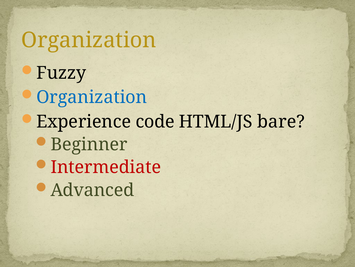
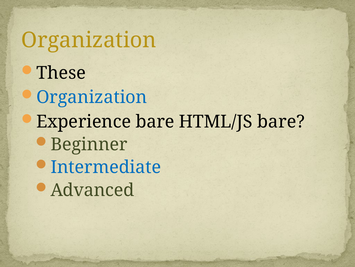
Fuzzy: Fuzzy -> These (61, 73)
Experience code: code -> bare (155, 121)
Intermediate colour: red -> blue (106, 167)
